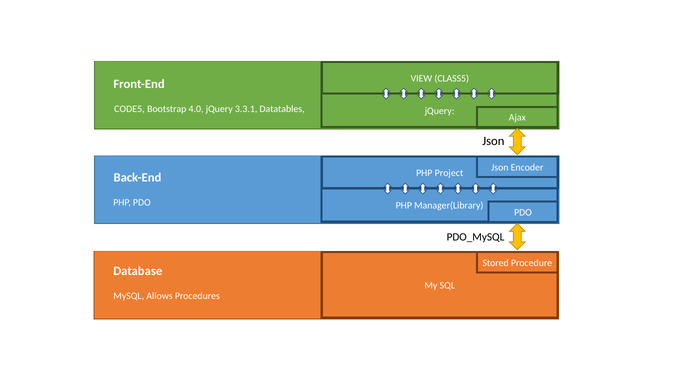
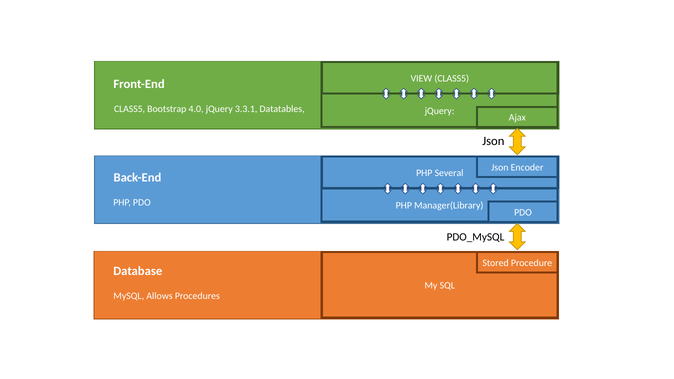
CODE5: CODE5 -> CLASS5 (130, 109)
Project: Project -> Several (449, 173)
